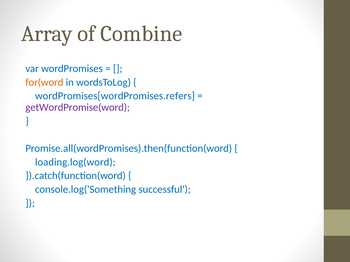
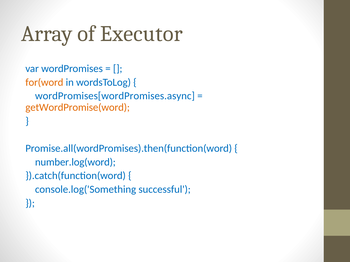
Combine: Combine -> Executor (141, 34)
wordPromises[wordPromises.refers: wordPromises[wordPromises.refers -> wordPromises[wordPromises.async (115, 96)
getWordPromise(word colour: purple -> orange (78, 108)
loading.log(word: loading.log(word -> number.log(word (75, 162)
